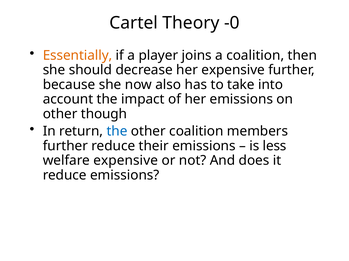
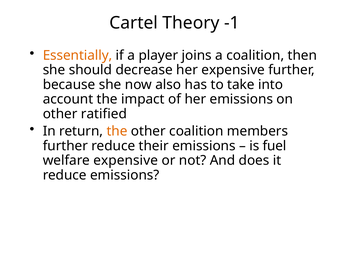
-0: -0 -> -1 (232, 23)
though: though -> ratified (104, 114)
the colour: blue -> orange (117, 132)
less: less -> fuel (275, 146)
